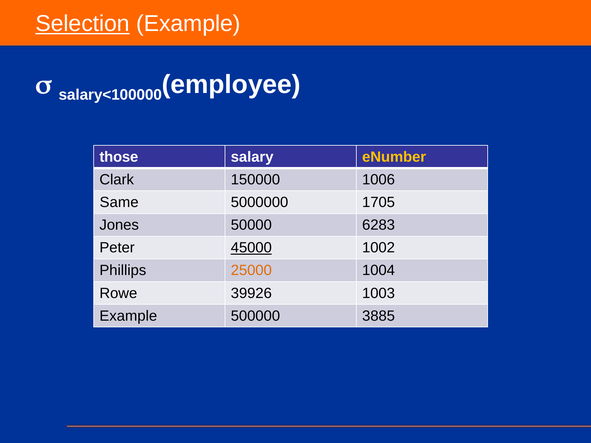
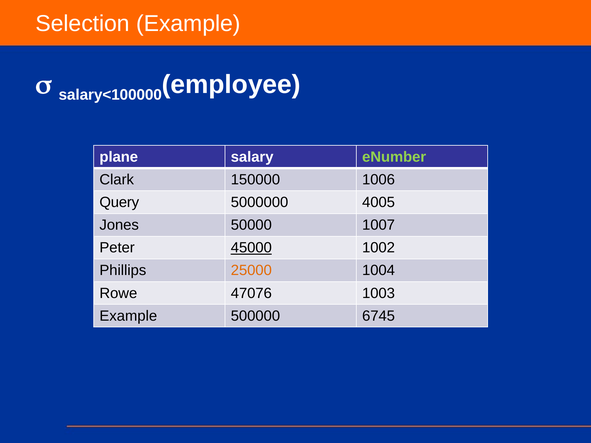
Selection underline: present -> none (83, 24)
those: those -> plane (119, 157)
eNumber colour: yellow -> light green (394, 157)
Same: Same -> Query (119, 202)
1705: 1705 -> 4005 (379, 202)
6283: 6283 -> 1007 (379, 225)
39926: 39926 -> 47076 (251, 293)
3885: 3885 -> 6745 (379, 316)
